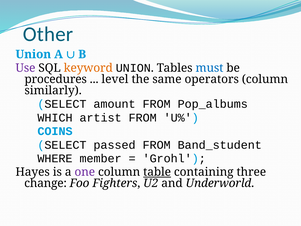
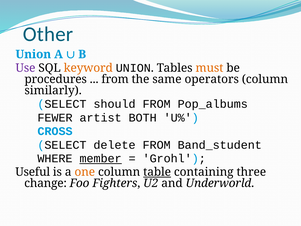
must colour: blue -> orange (209, 68)
level: level -> from (115, 79)
amount: amount -> should (115, 104)
WHICH: WHICH -> FEWER (55, 118)
artist FROM: FROM -> BOTH (143, 118)
COINS: COINS -> CROSS (55, 131)
passed: passed -> delete (115, 145)
member underline: none -> present (101, 158)
Hayes: Hayes -> Useful (33, 172)
one colour: purple -> orange (85, 172)
